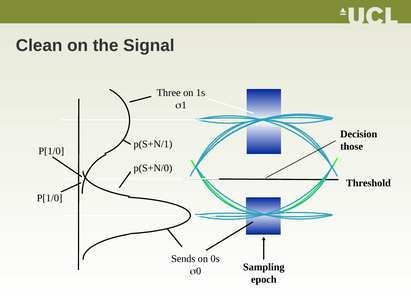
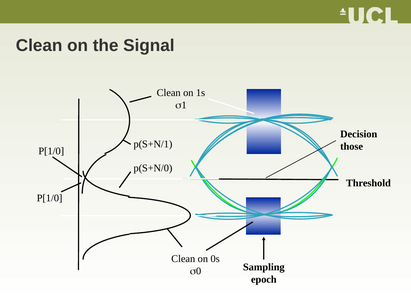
Three: Three -> Clean (169, 93)
Sends: Sends -> Clean (183, 259)
